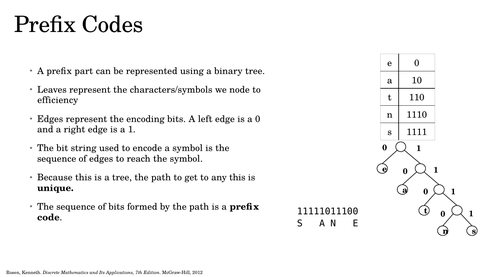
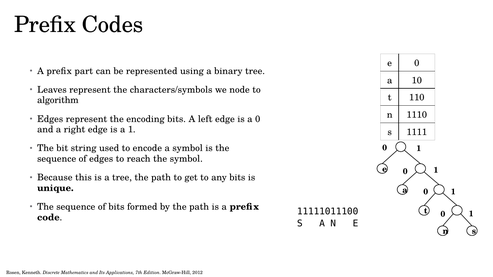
efficiency: efficiency -> algorithm (58, 100)
any this: this -> bits (237, 178)
